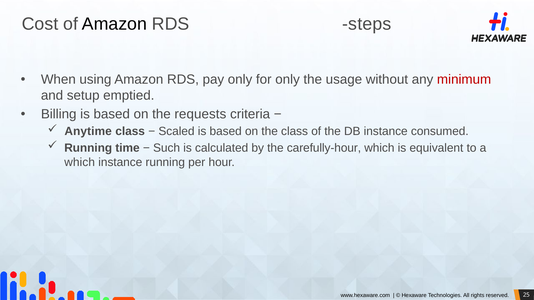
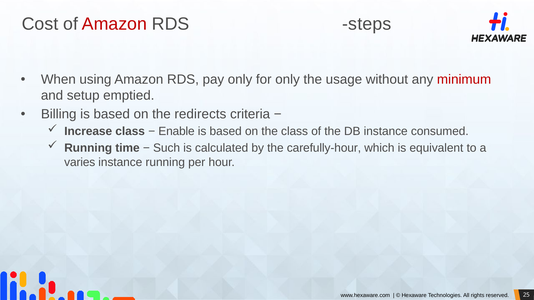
Amazon colour: black -> red (114, 24)
requests: requests -> redirects (200, 114)
Anytime: Anytime -> Increase (88, 132)
Scaled: Scaled -> Enable (177, 132)
which: which -> varies (80, 162)
